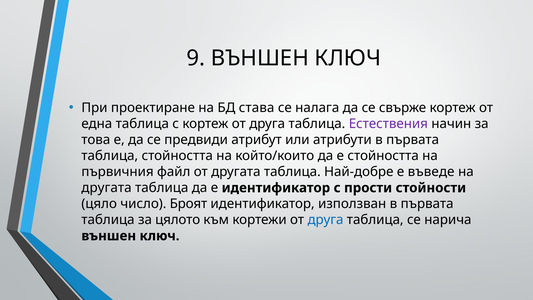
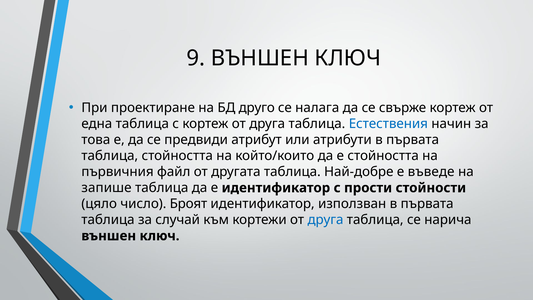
става: става -> друго (257, 108)
Естествения colour: purple -> blue (388, 124)
другата: другата -> запише (106, 188)
цялото: цялото -> случай (178, 220)
